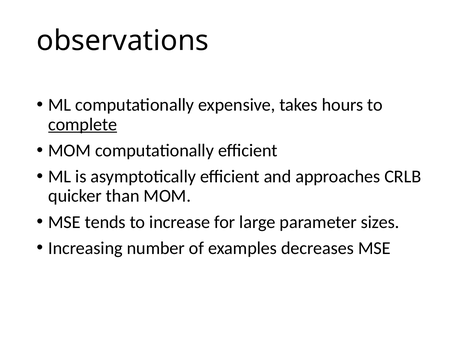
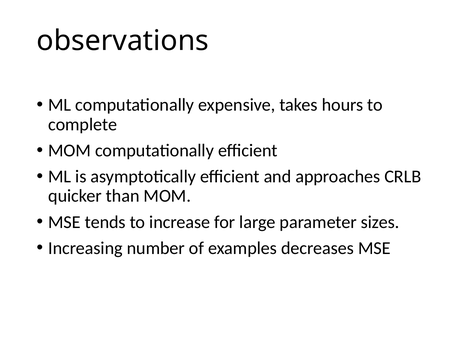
complete underline: present -> none (83, 124)
